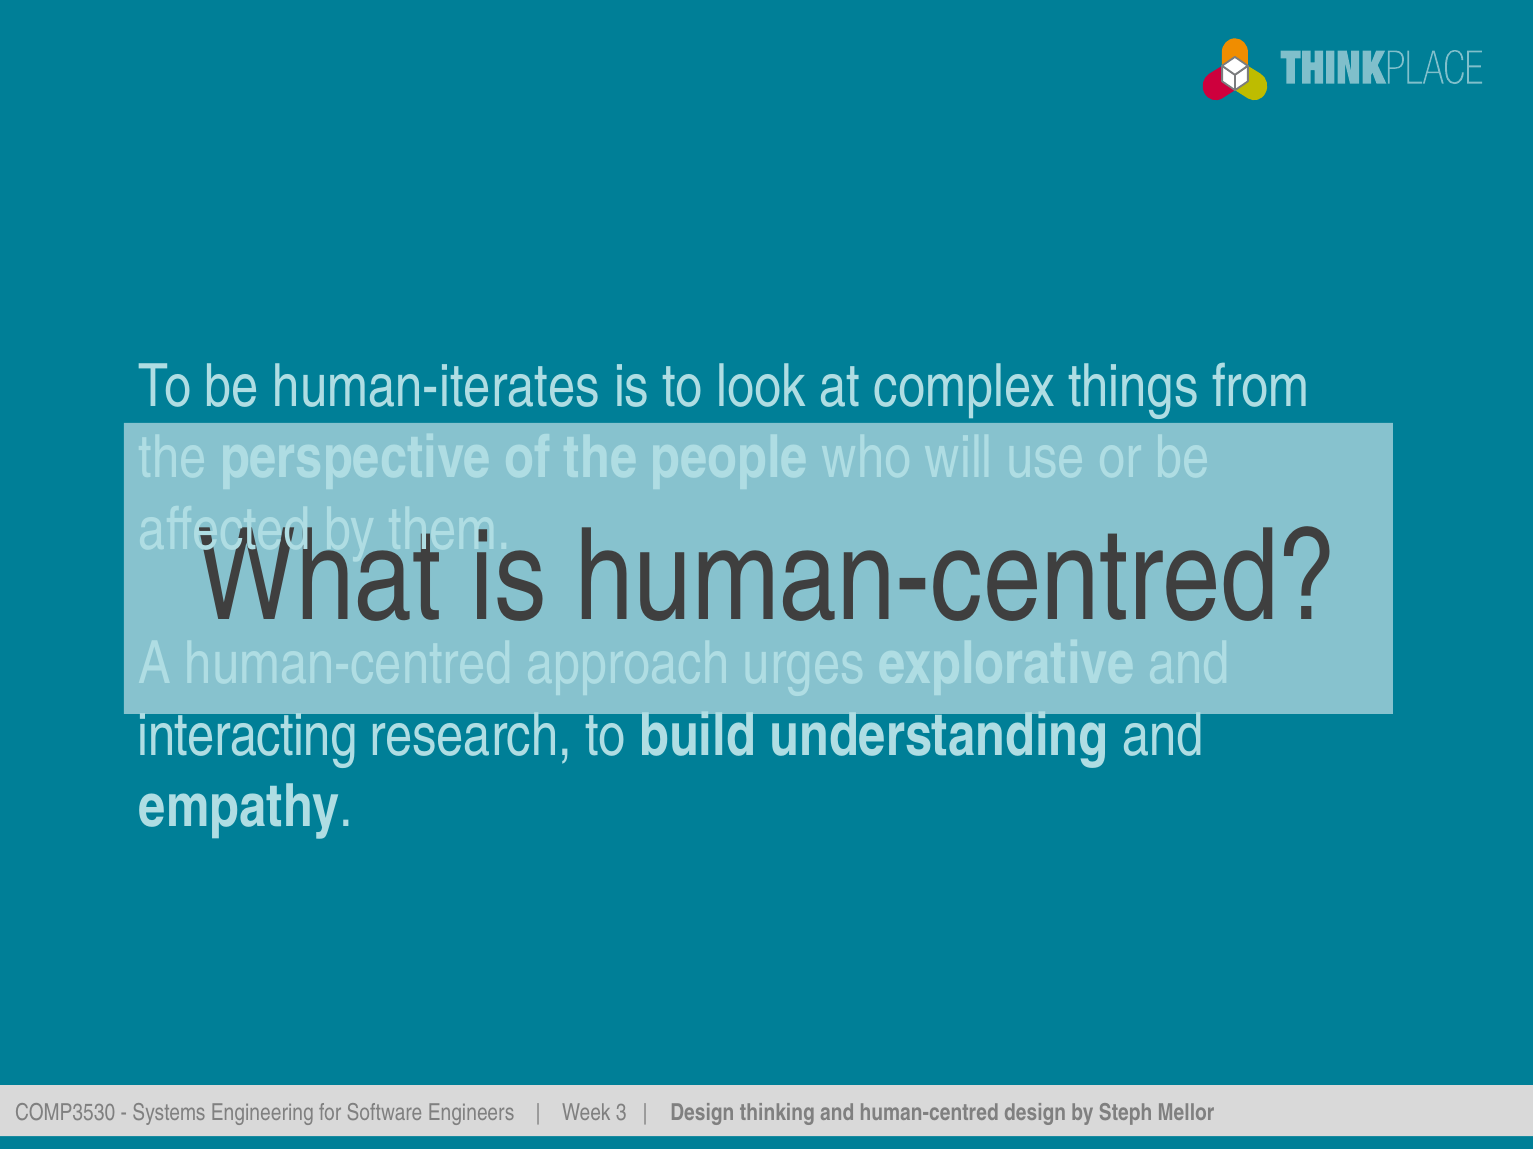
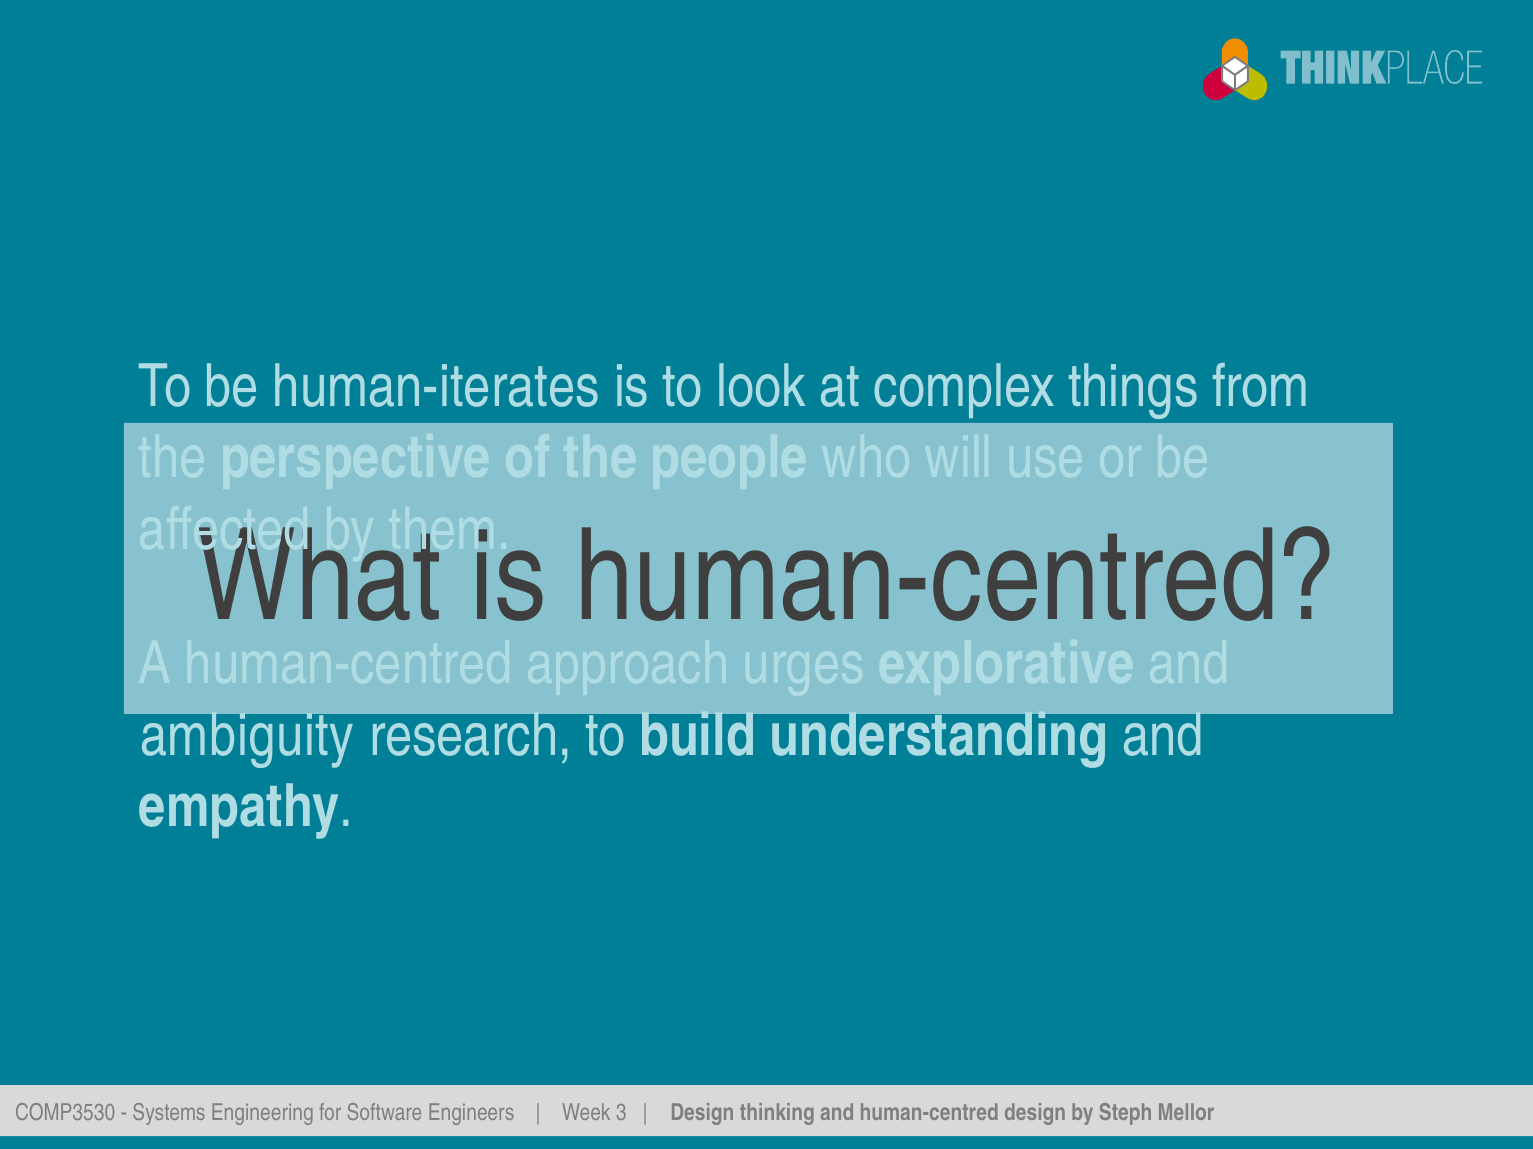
interacting: interacting -> ambiguity (247, 736)
